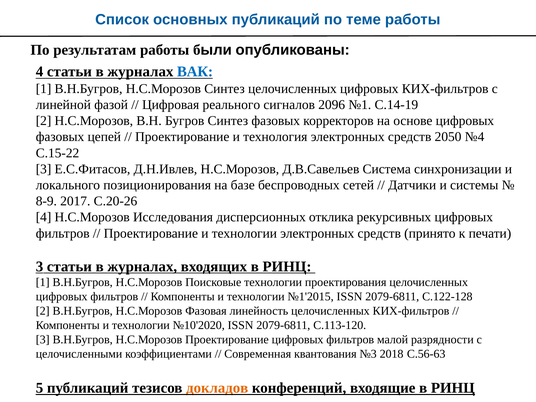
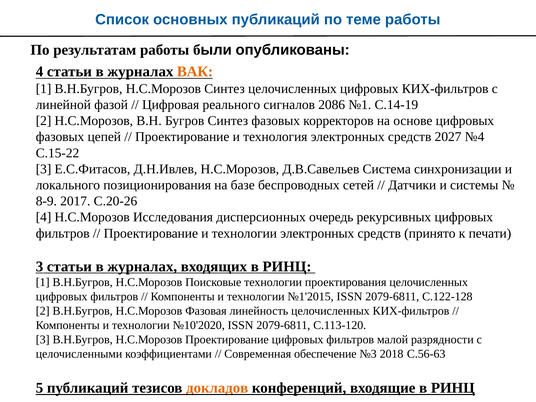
ВАК colour: blue -> orange (195, 72)
2096: 2096 -> 2086 (332, 105)
2050: 2050 -> 2027 (448, 137)
отклика: отклика -> очередь (331, 217)
квантования: квантования -> обеспечение (325, 354)
